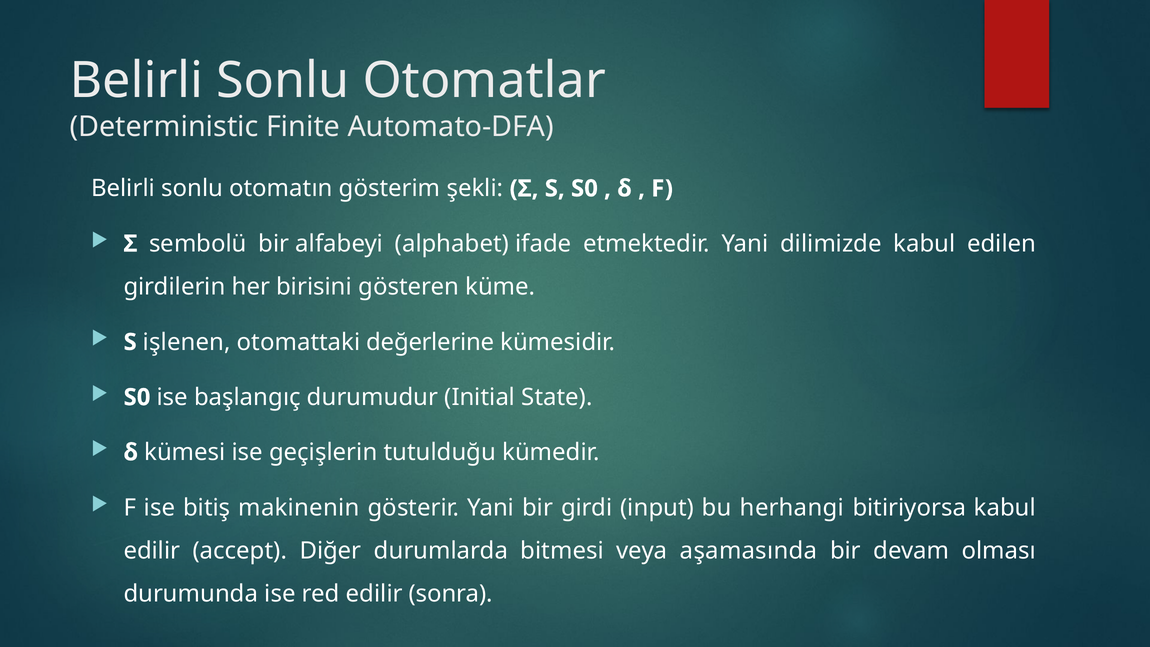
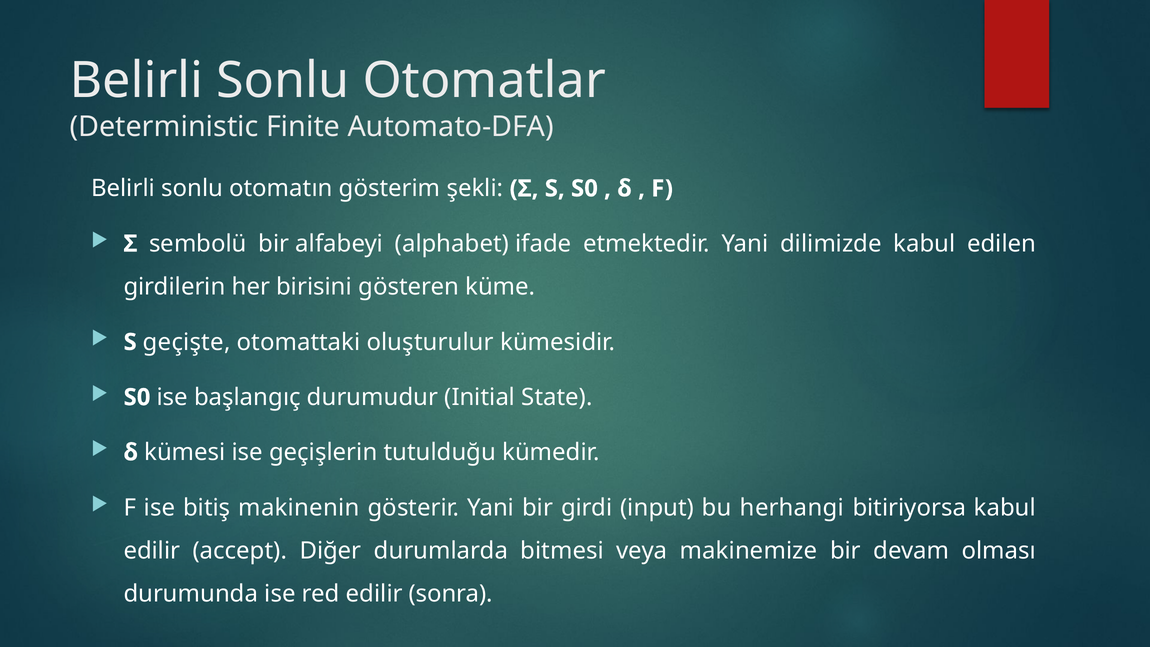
işlenen: işlenen -> geçişte (187, 342)
değerlerine: değerlerine -> oluşturulur (430, 342)
aşamasında: aşamasında -> makinemize (749, 551)
